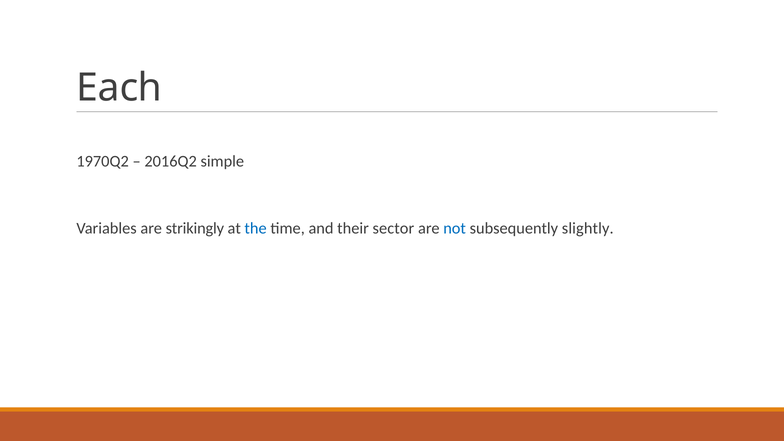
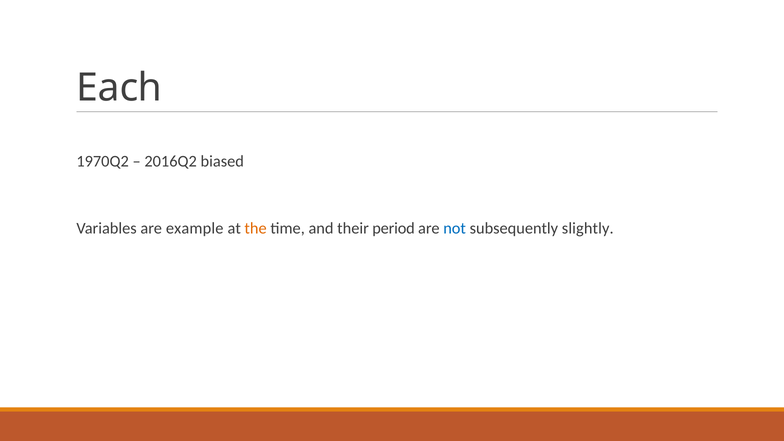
simple: simple -> biased (222, 161)
strikingly: strikingly -> example (195, 229)
the colour: blue -> orange (256, 229)
sector: sector -> period (394, 229)
